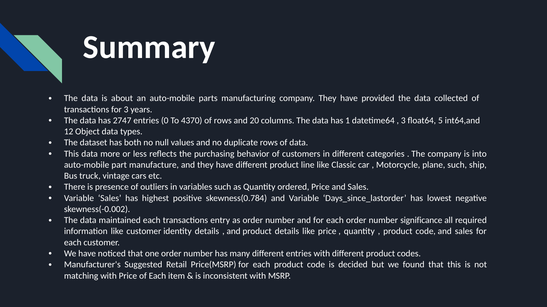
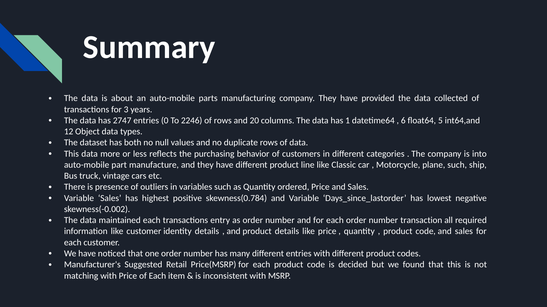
4370: 4370 -> 2246 (192, 121)
3: 3 -> 6 (403, 121)
significance: significance -> transaction (421, 221)
